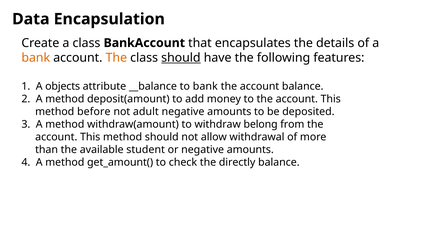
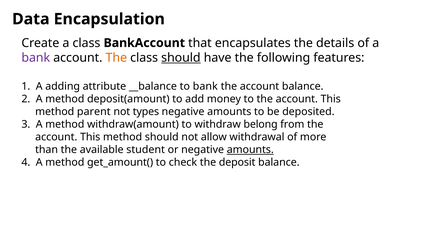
bank colour: orange -> purple (36, 58)
objects: objects -> adding (63, 86)
before: before -> parent (94, 112)
adult: adult -> types (146, 112)
amounts underline: none -> present (250, 150)
directly: directly -> deposit (237, 162)
